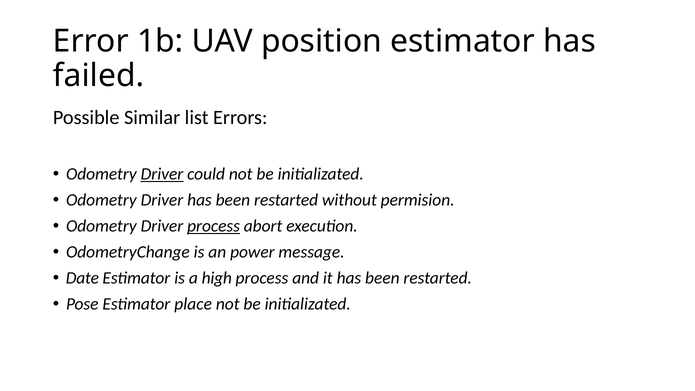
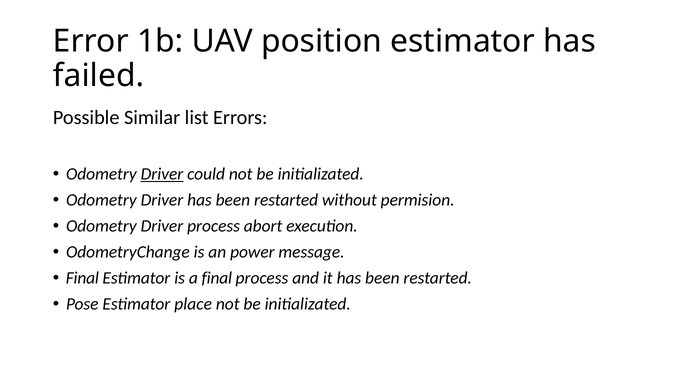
process underline: present -> none (214, 226)
Date: Date -> Final (82, 278)
a high: high -> final (217, 278)
